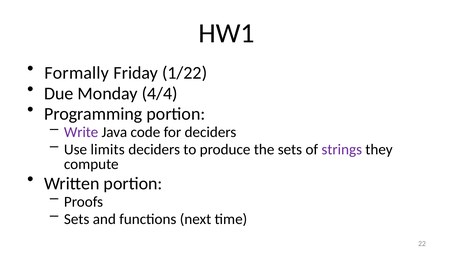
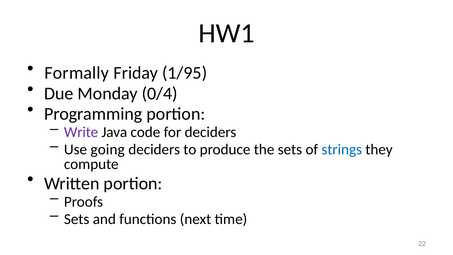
1/22: 1/22 -> 1/95 (185, 73)
4/4: 4/4 -> 0/4 (160, 93)
limits: limits -> going (108, 149)
strings colour: purple -> blue (342, 149)
